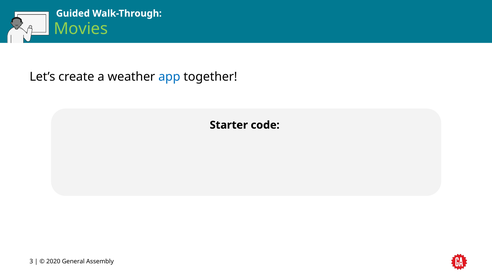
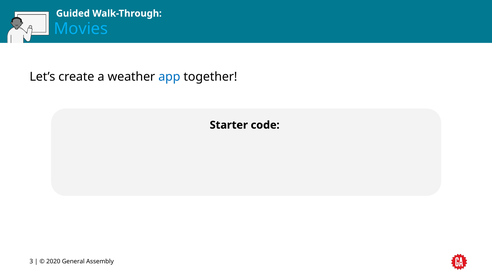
Movies colour: light green -> light blue (81, 29)
